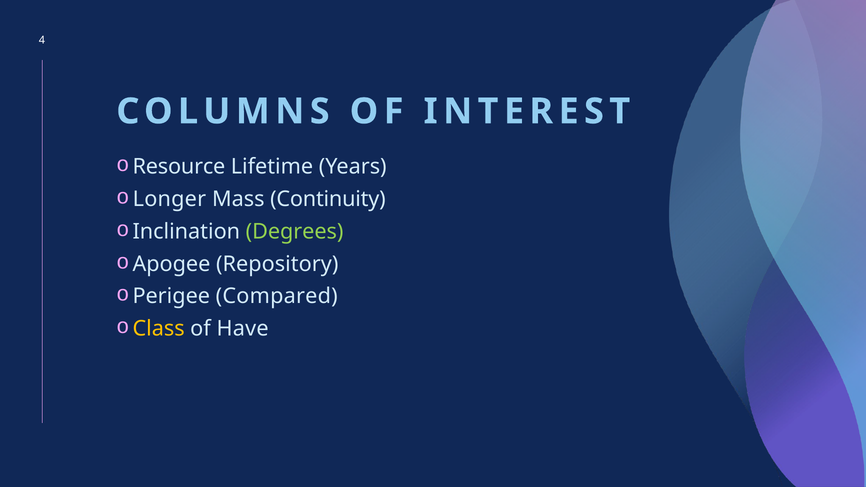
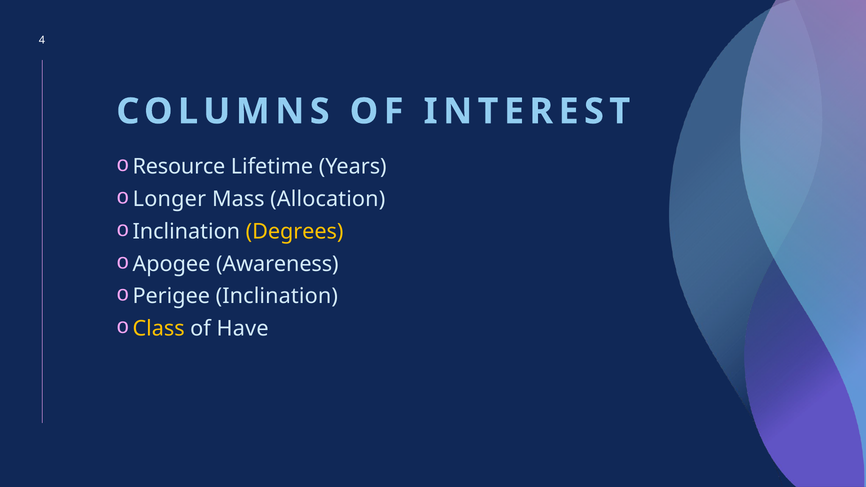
Continuity: Continuity -> Allocation (328, 199)
Degrees colour: light green -> yellow (295, 232)
Repository: Repository -> Awareness (277, 264)
Perigee Compared: Compared -> Inclination (277, 296)
